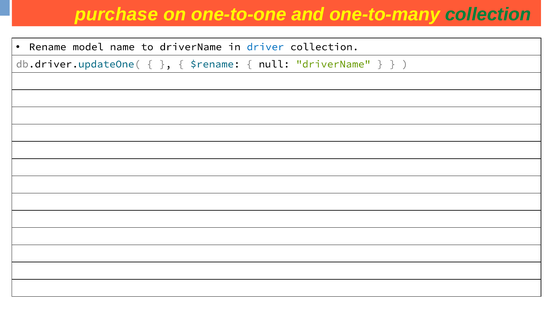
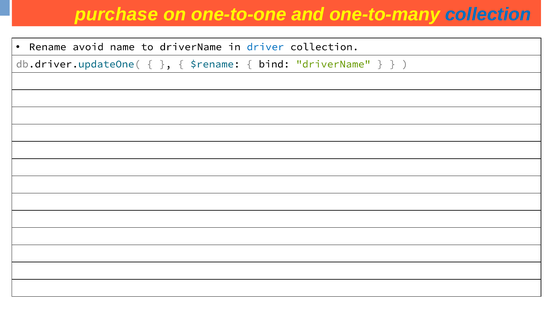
collection colour: green -> blue (488, 14)
model: model -> avoid (88, 47)
null: null -> bind (274, 64)
